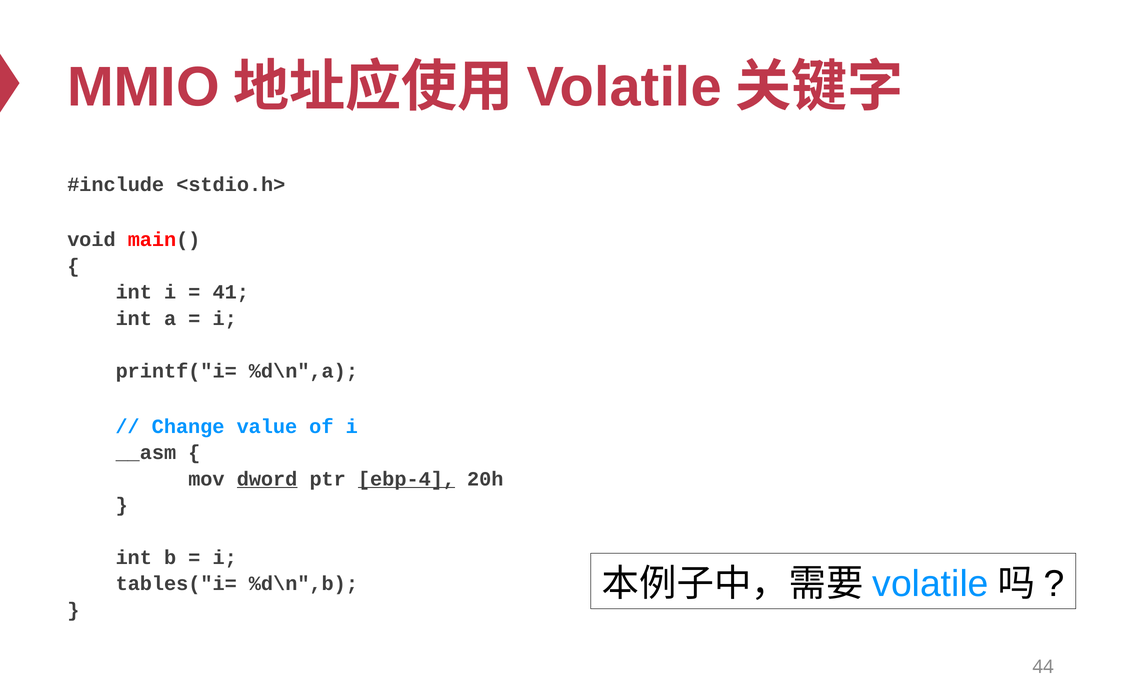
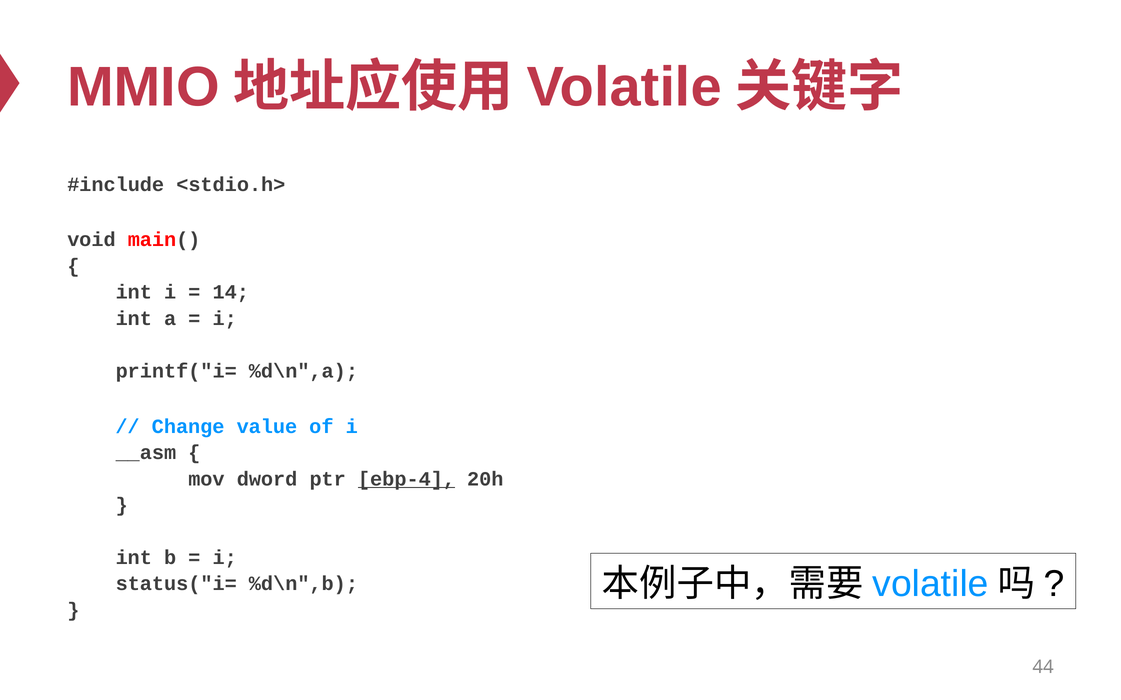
41: 41 -> 14 (231, 293)
dword underline: present -> none (267, 479)
tables("i=: tables("i= -> status("i= (176, 584)
